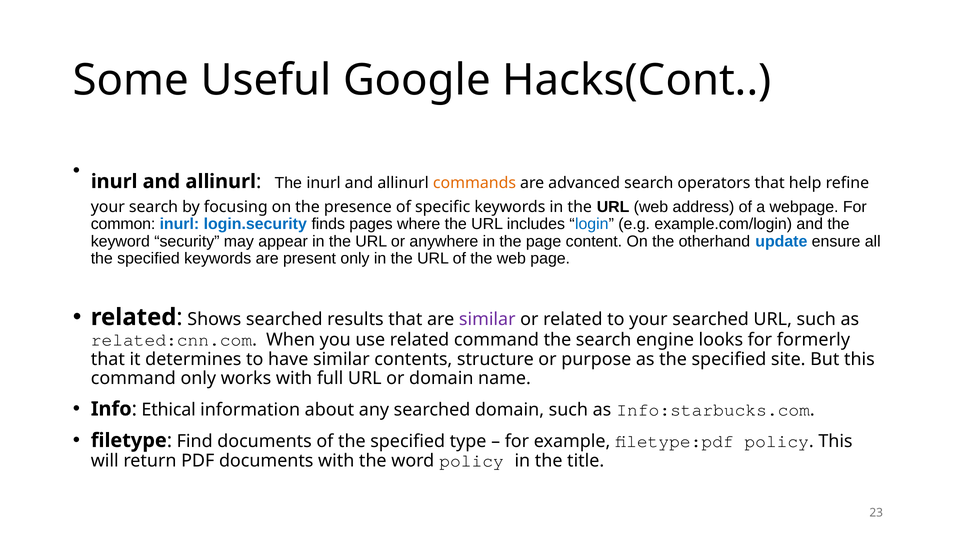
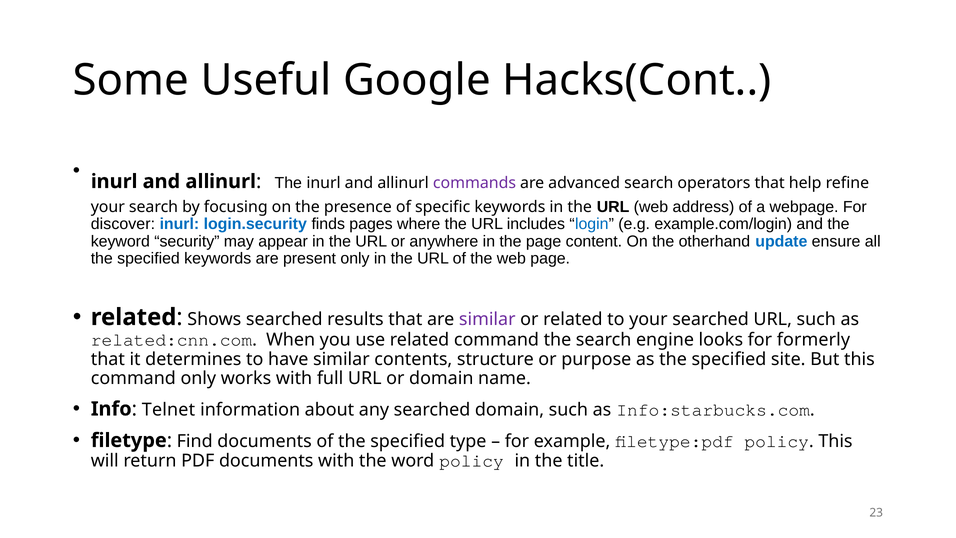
commands colour: orange -> purple (474, 183)
common: common -> discover (123, 224)
Ethical: Ethical -> Telnet (168, 409)
